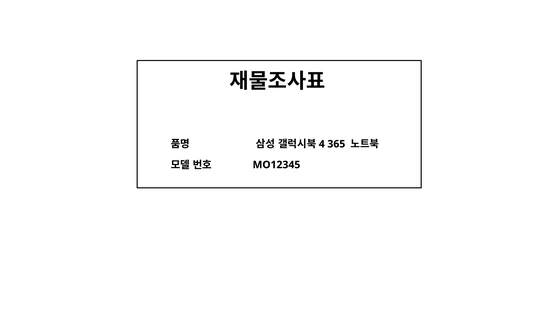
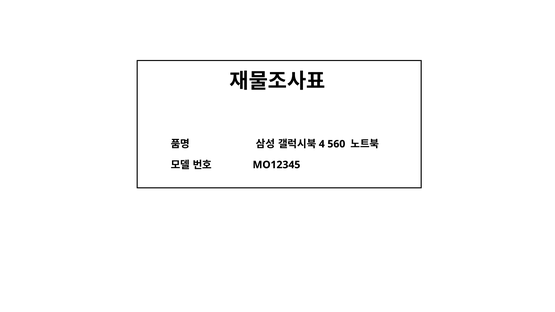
365: 365 -> 560 (336, 144)
